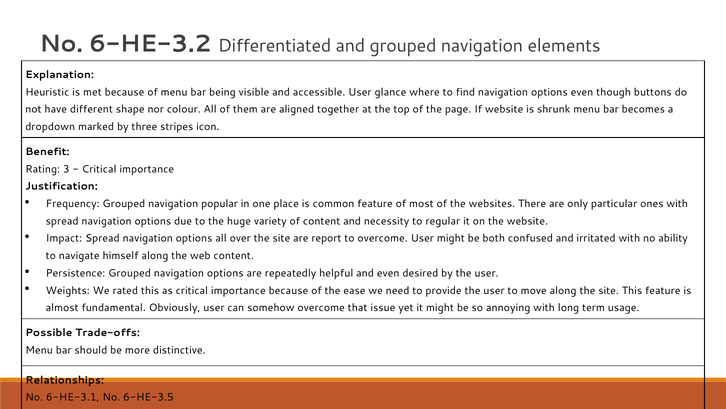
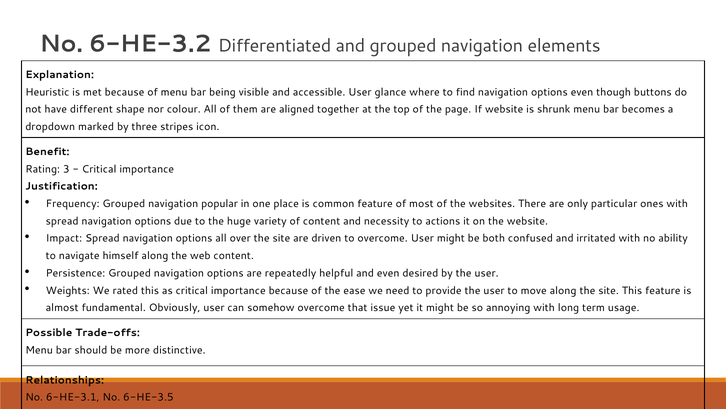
regular: regular -> actions (443, 221)
report: report -> driven (326, 238)
